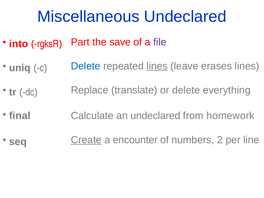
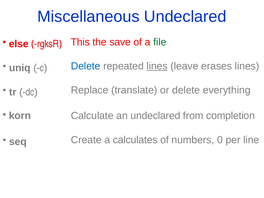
into: into -> else (19, 44)
Part: Part -> This (80, 42)
file colour: purple -> green (160, 42)
final: final -> korn (20, 116)
homework: homework -> completion (231, 116)
Create underline: present -> none (86, 140)
encounter: encounter -> calculates (135, 140)
2: 2 -> 0 (220, 140)
